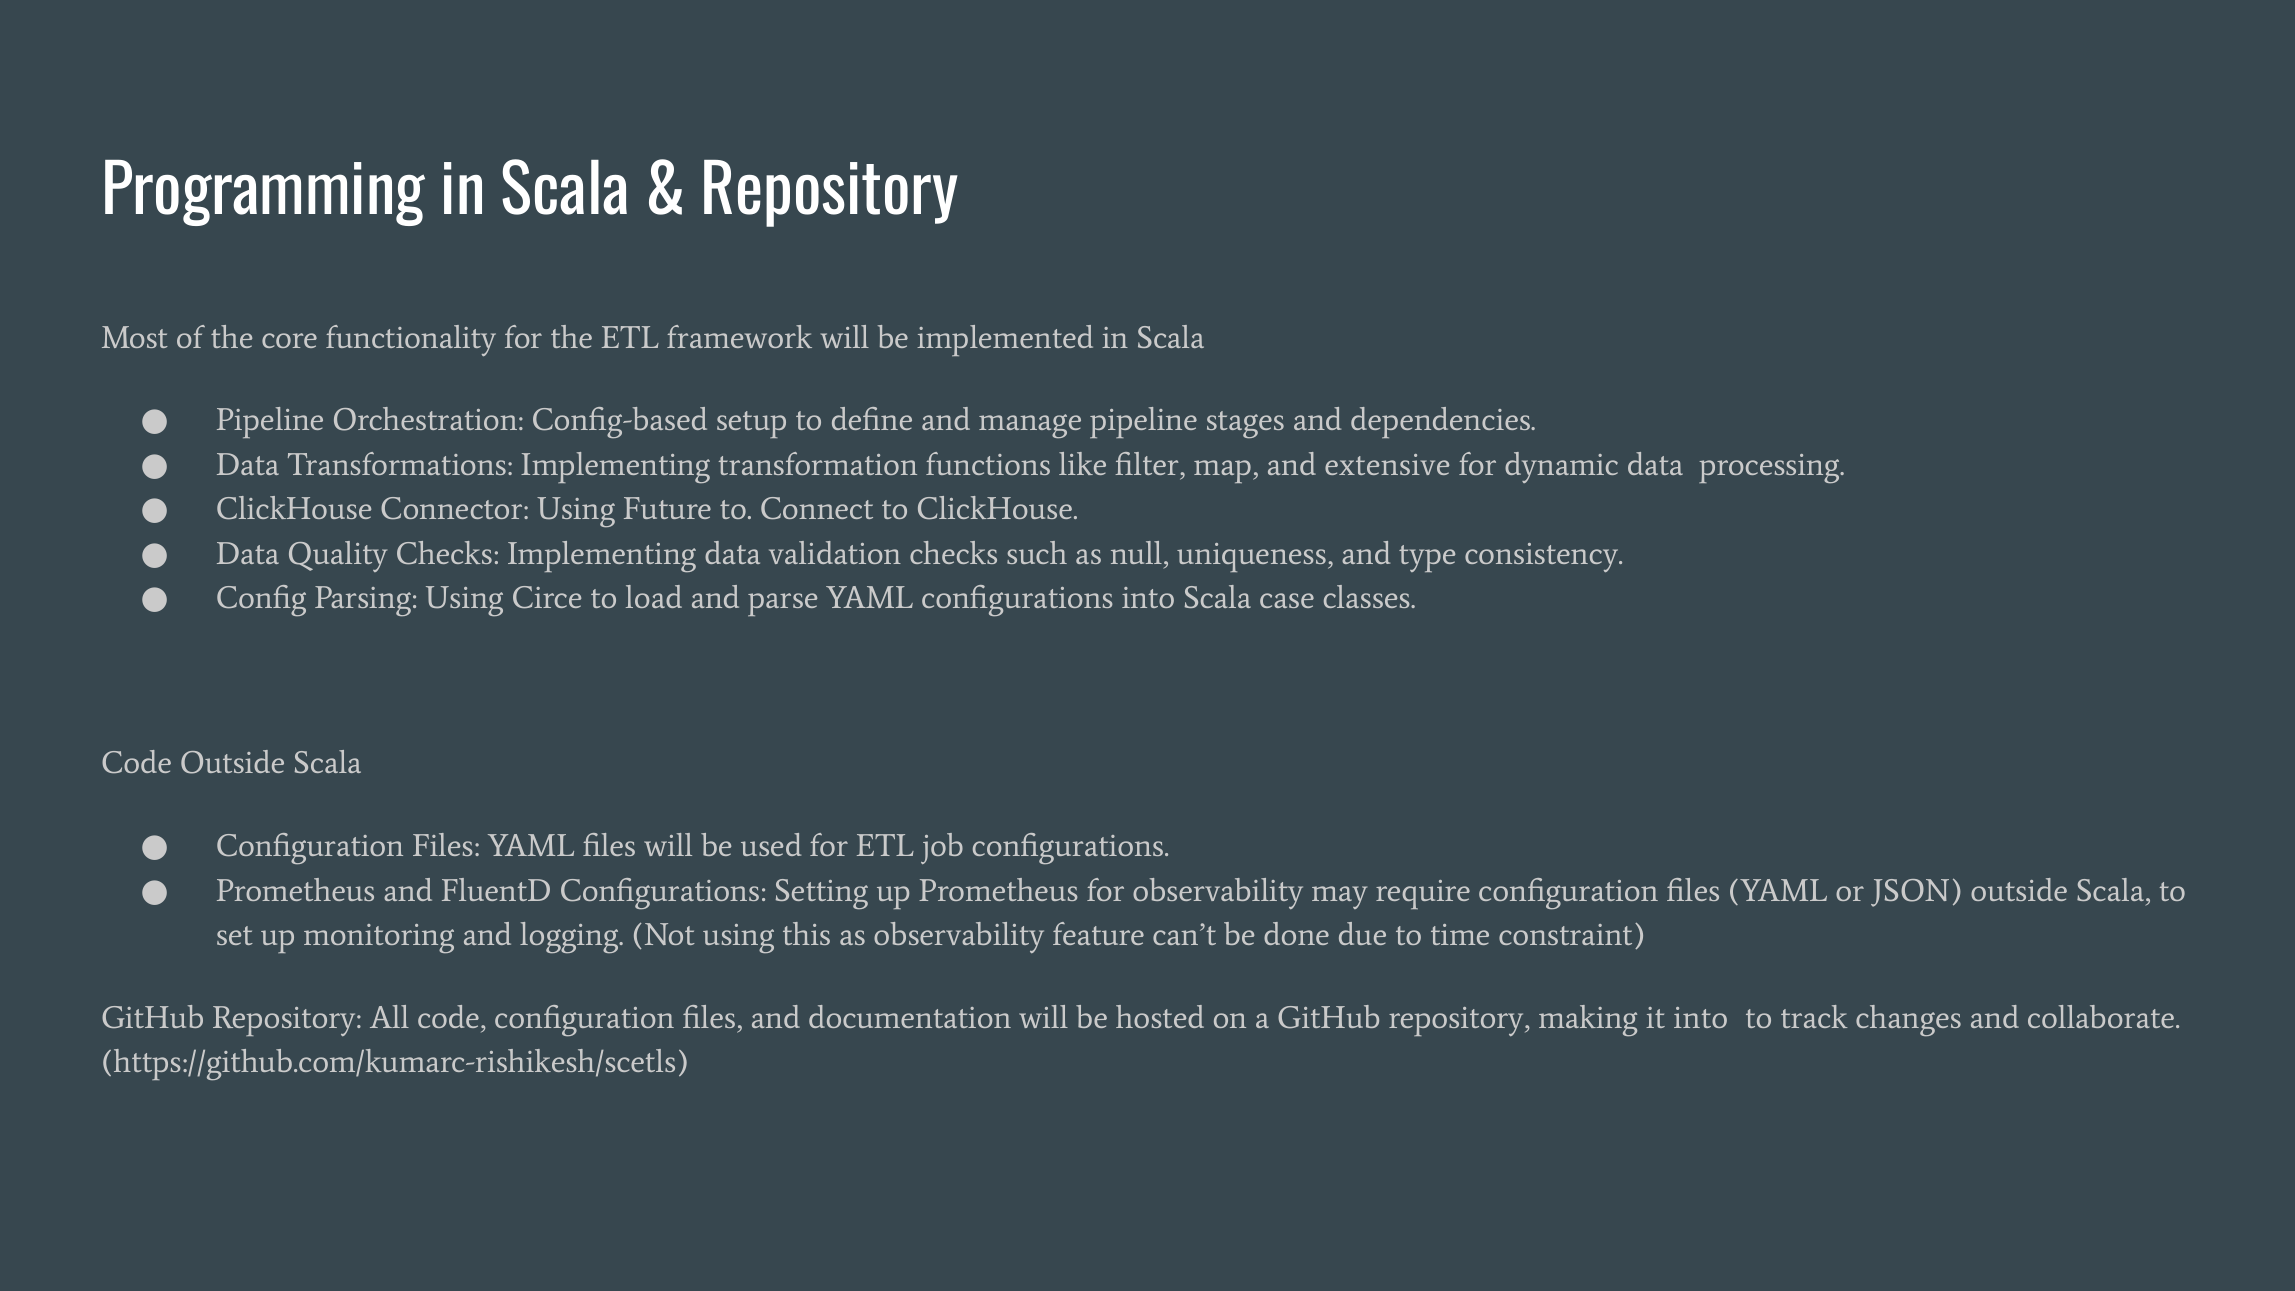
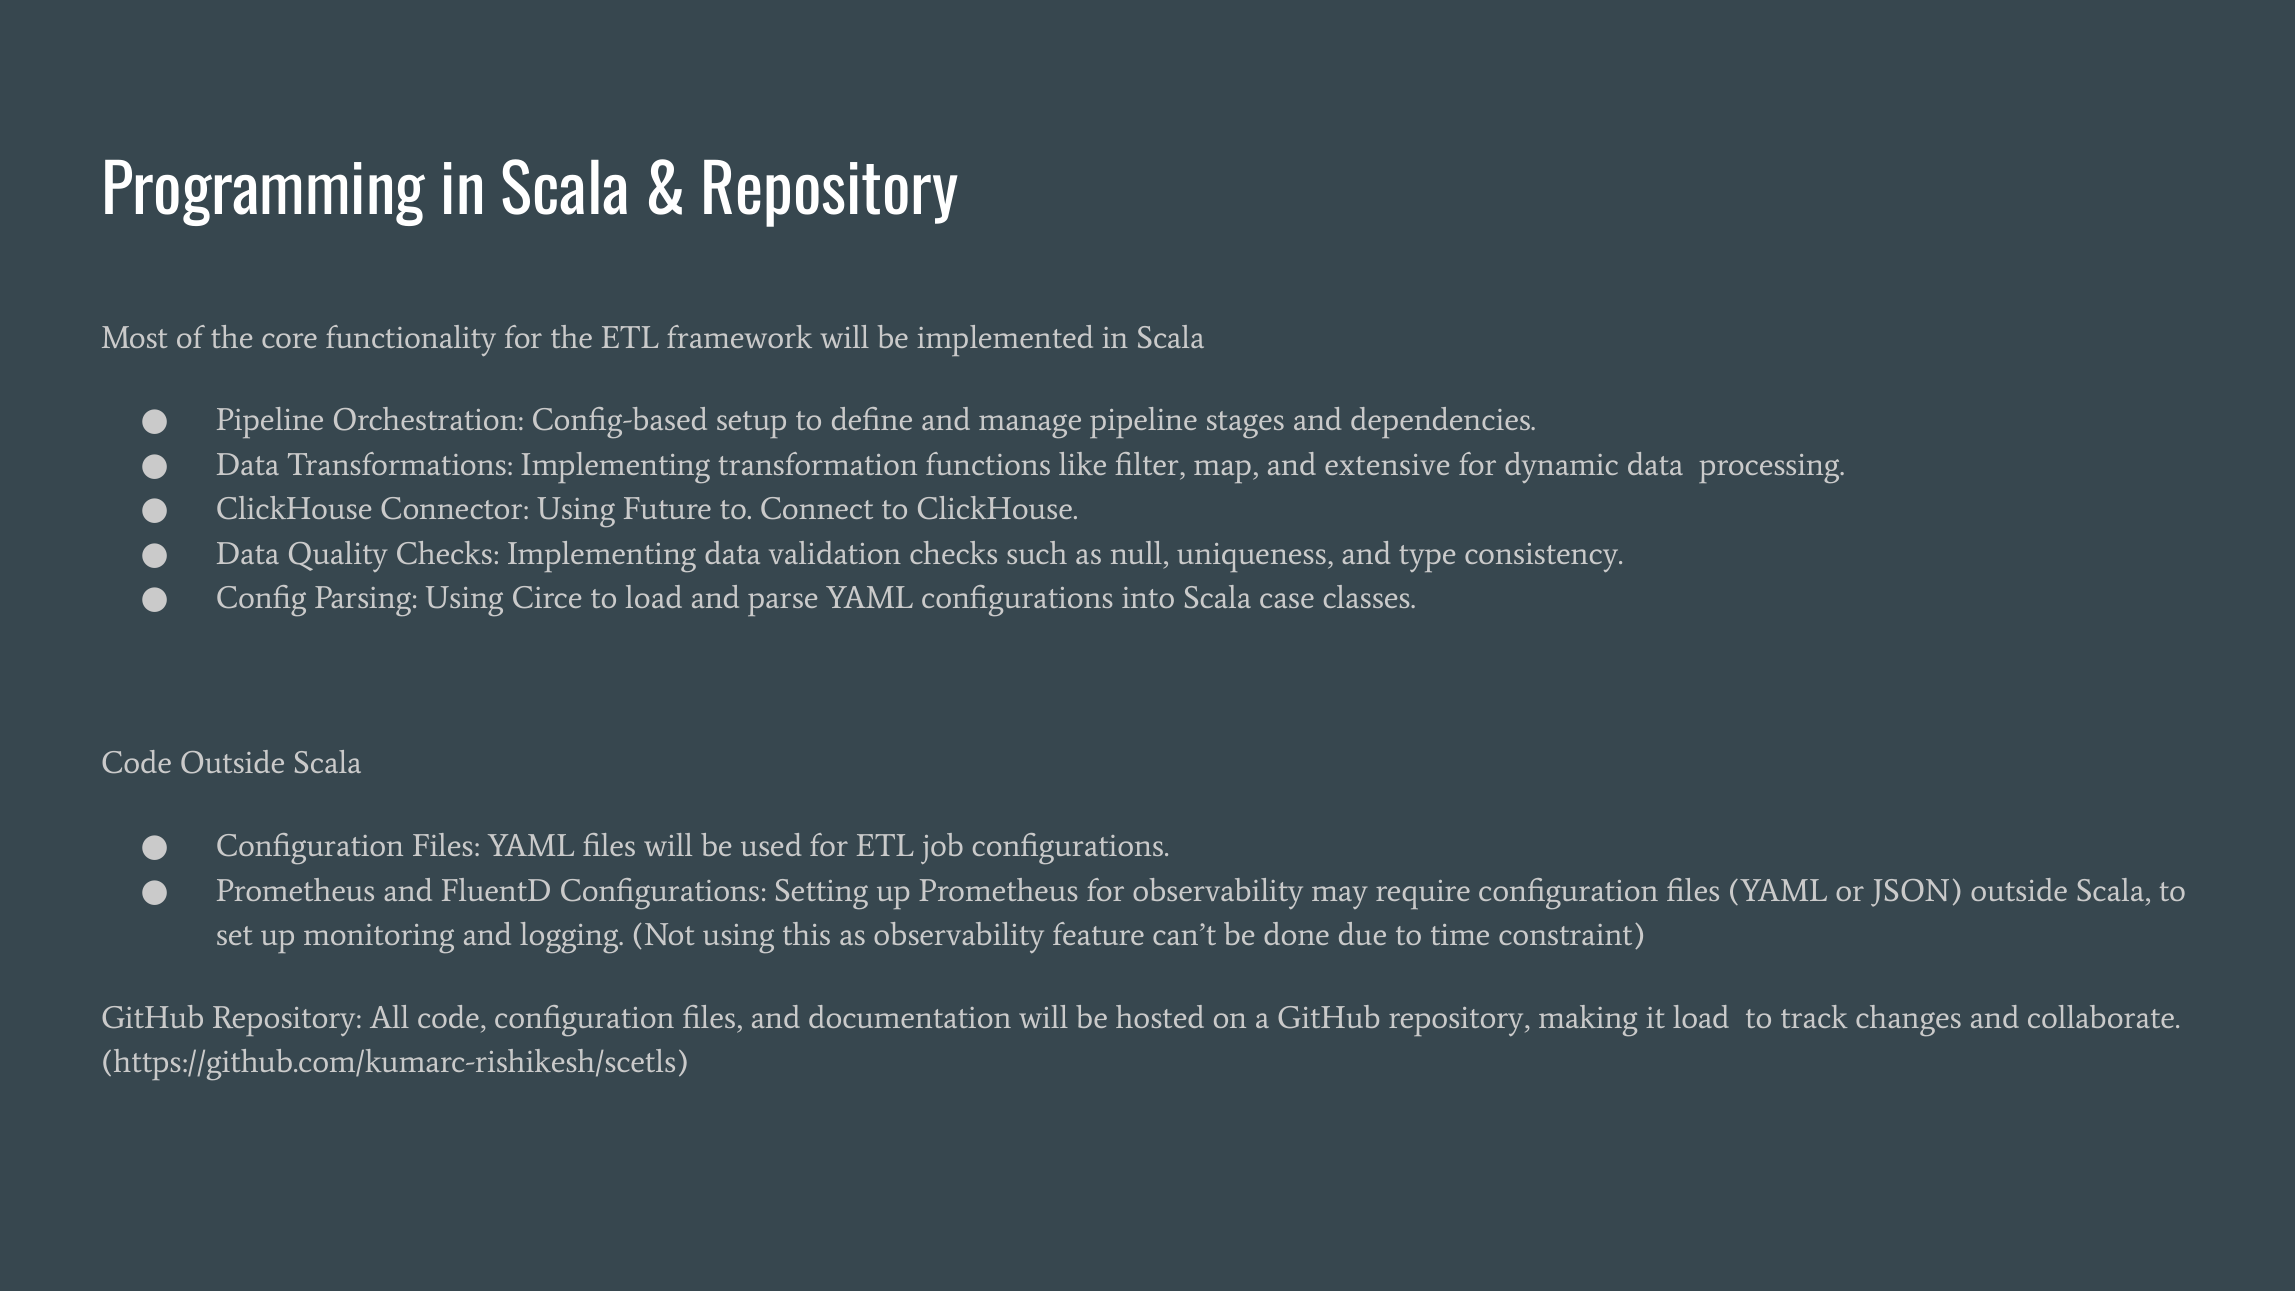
it into: into -> load (1701, 1018)
